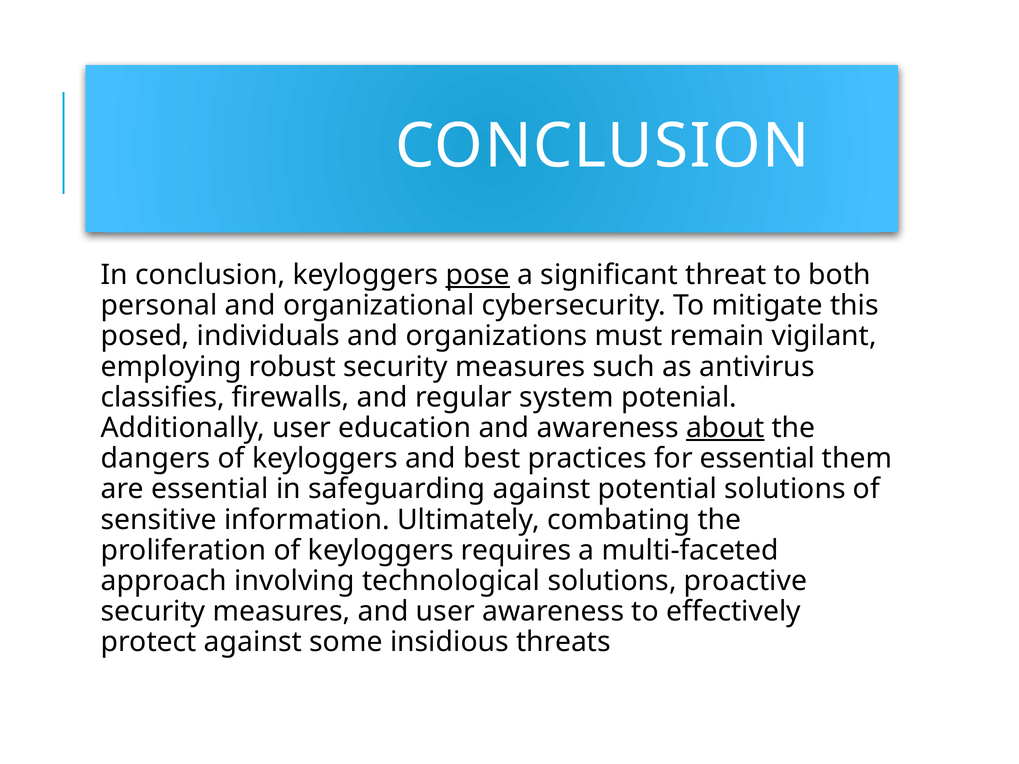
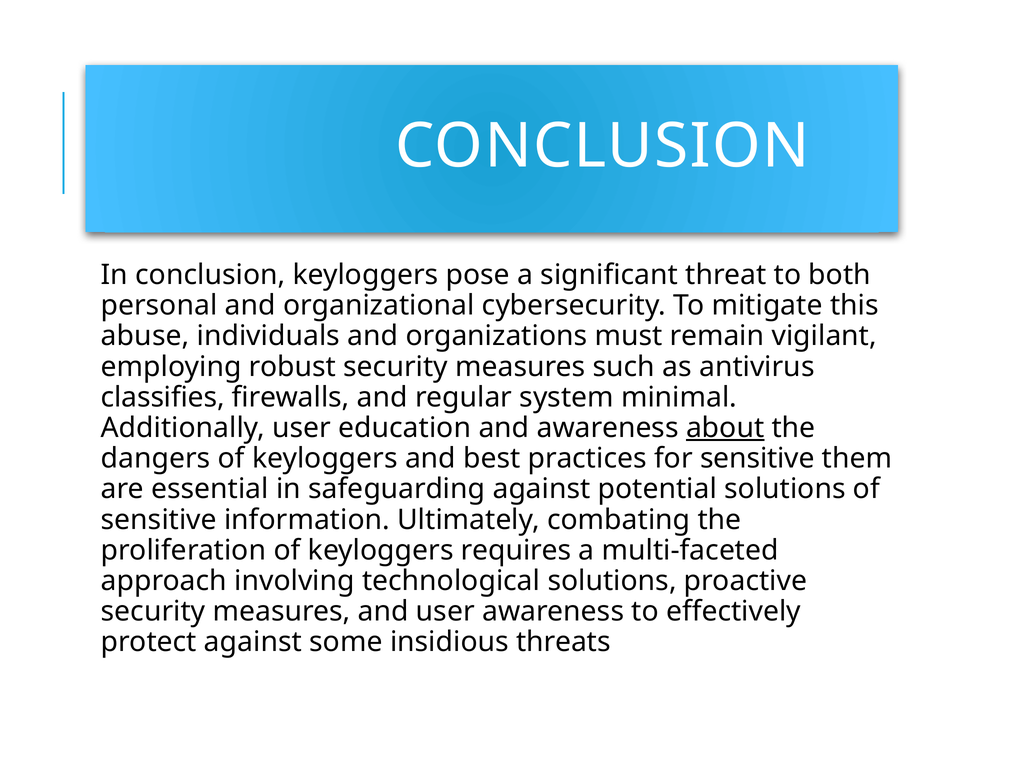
pose underline: present -> none (478, 275)
posed: posed -> abuse (145, 336)
potenial: potenial -> minimal (679, 397)
for essential: essential -> sensitive (757, 459)
